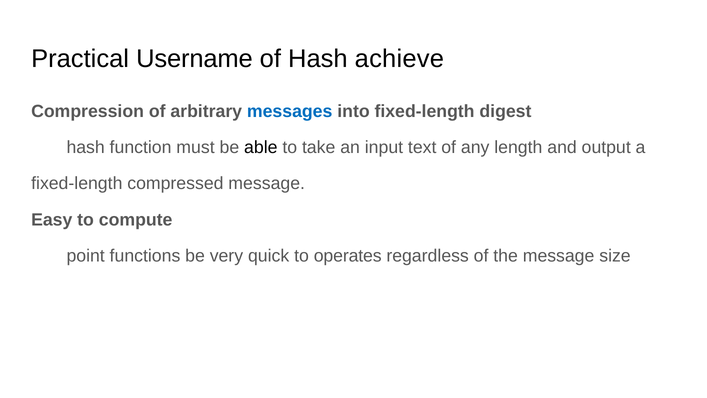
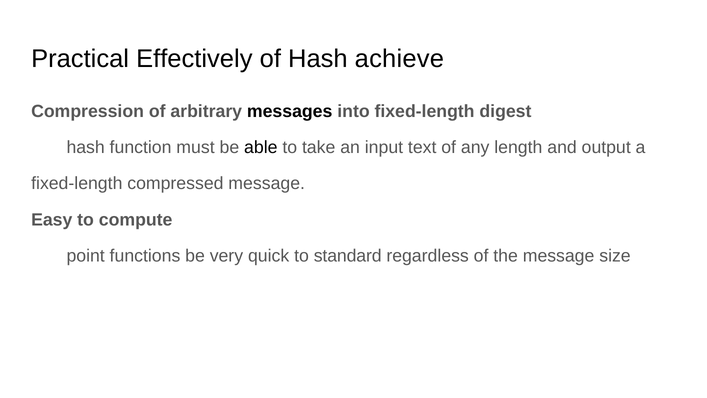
Username: Username -> Effectively (194, 59)
messages colour: blue -> black (290, 111)
operates: operates -> standard (348, 256)
